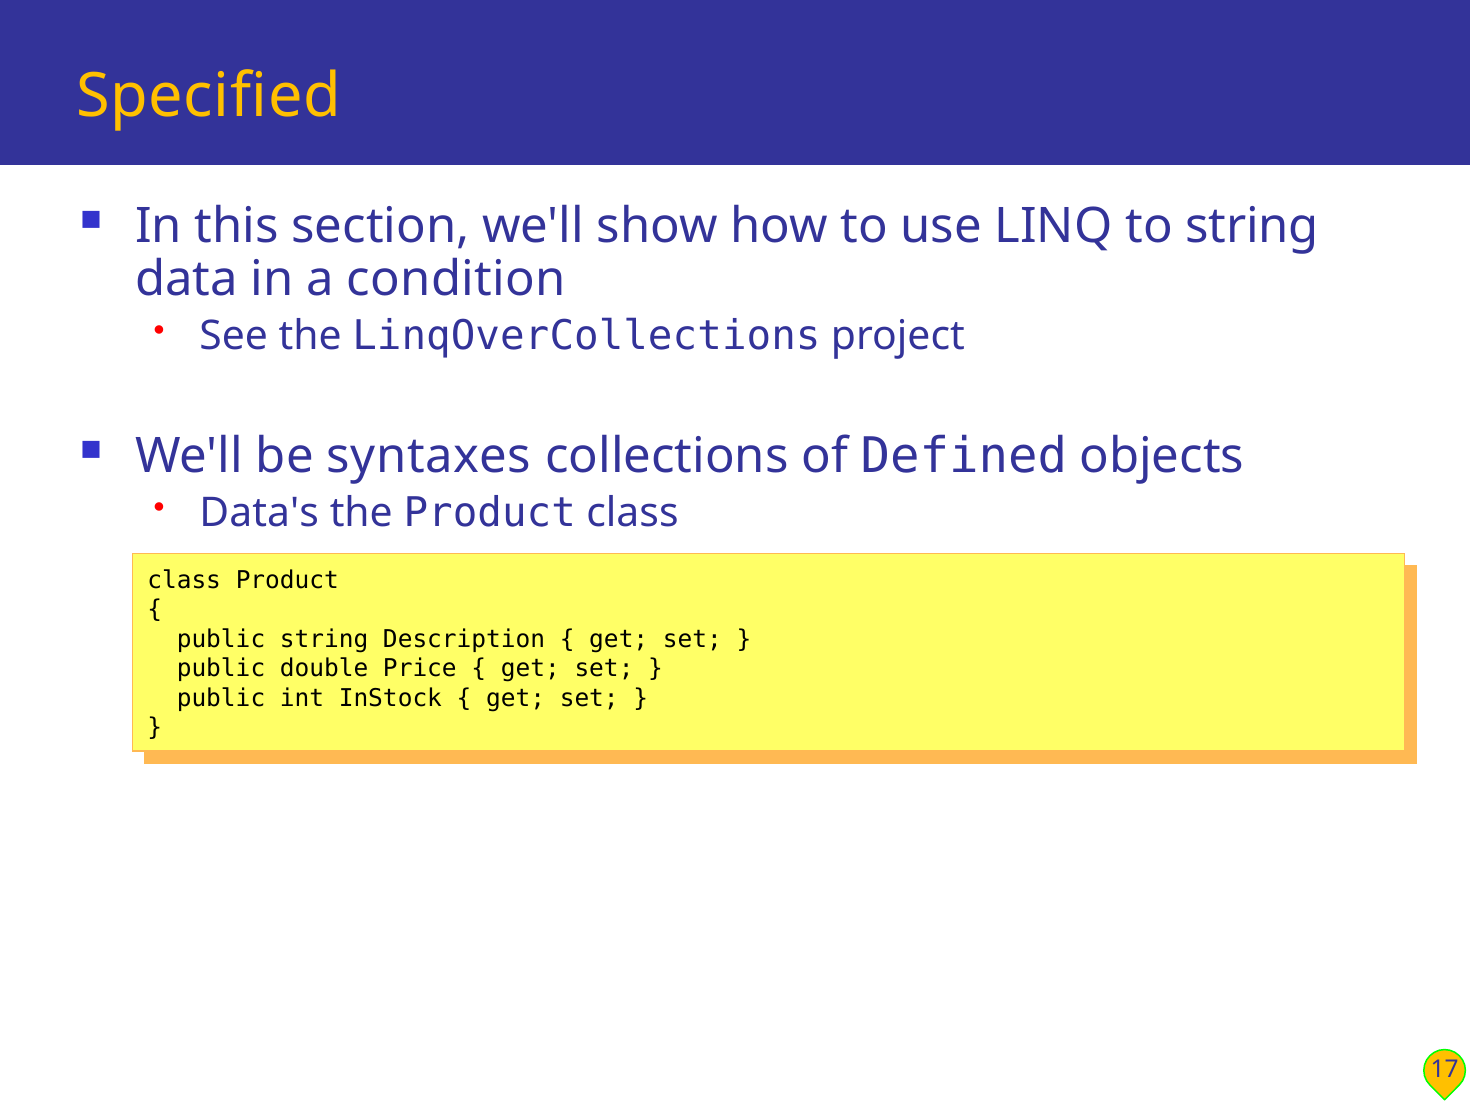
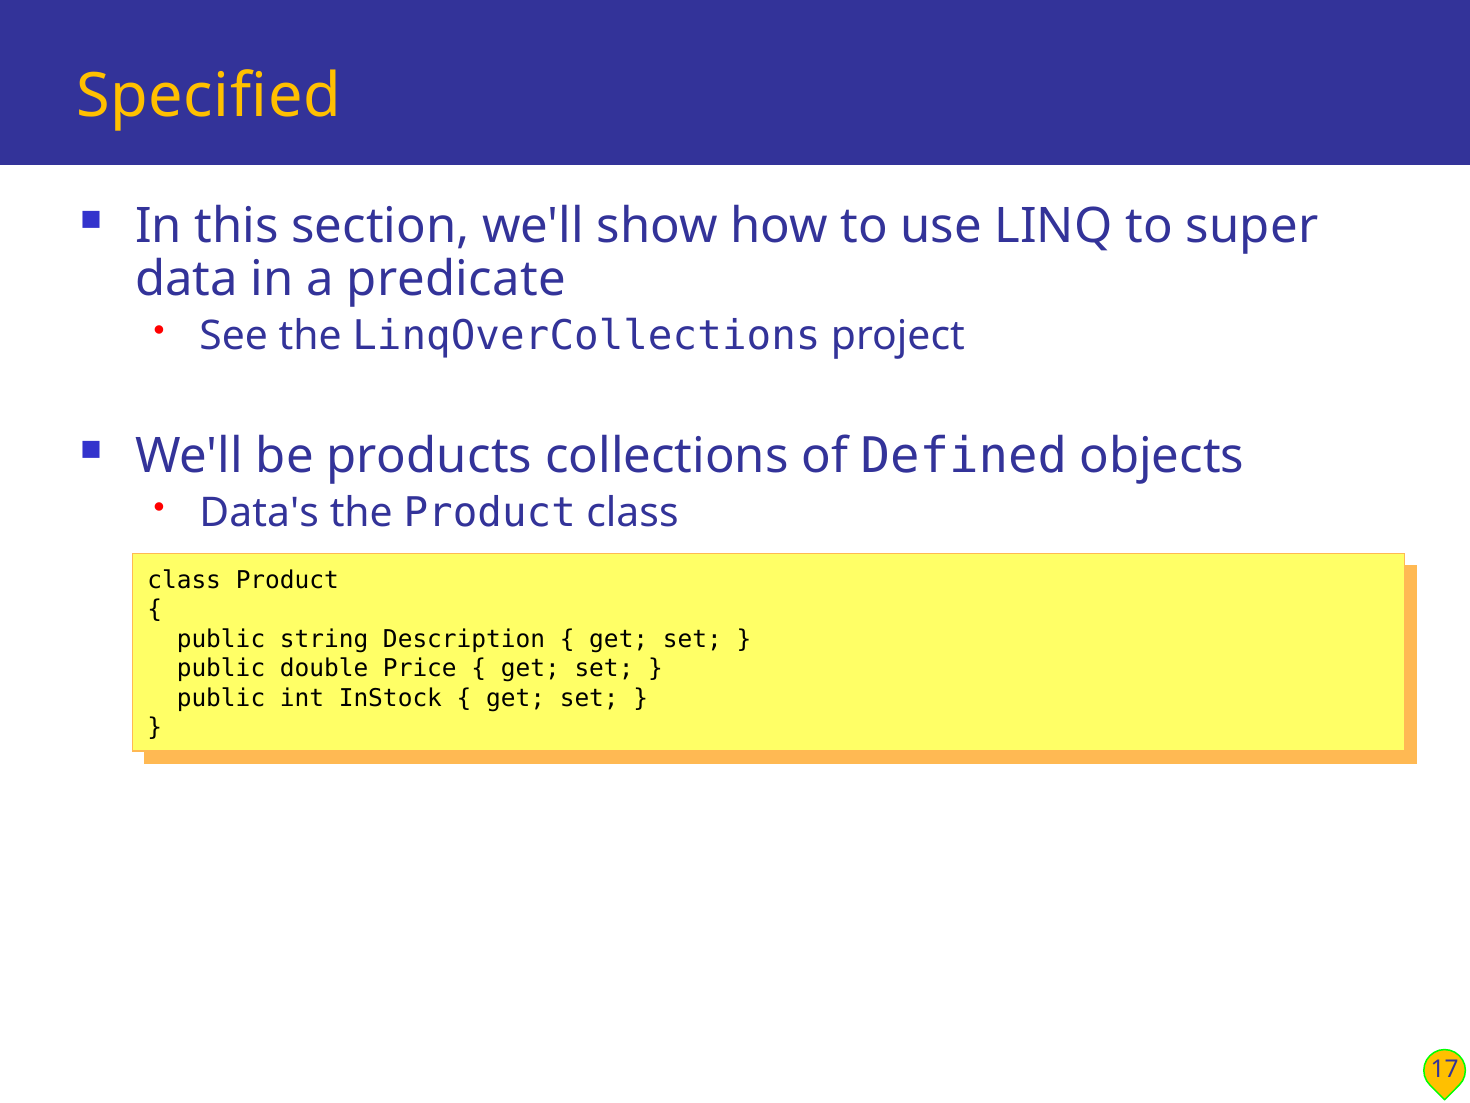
to string: string -> super (1252, 226)
condition: condition -> predicate (456, 279)
syntaxes: syntaxes -> products (429, 456)
